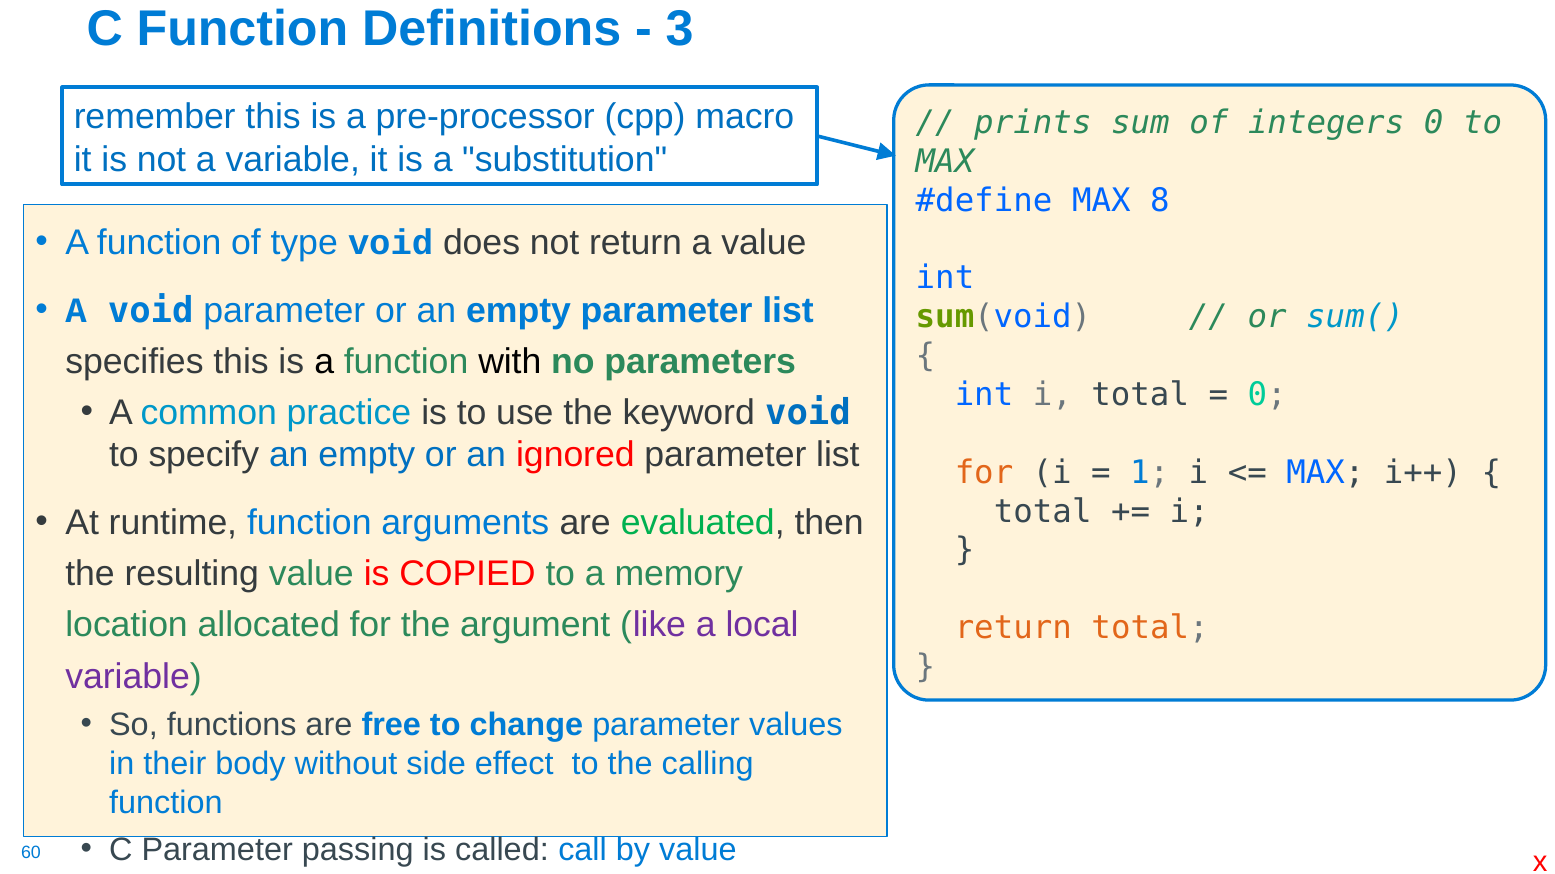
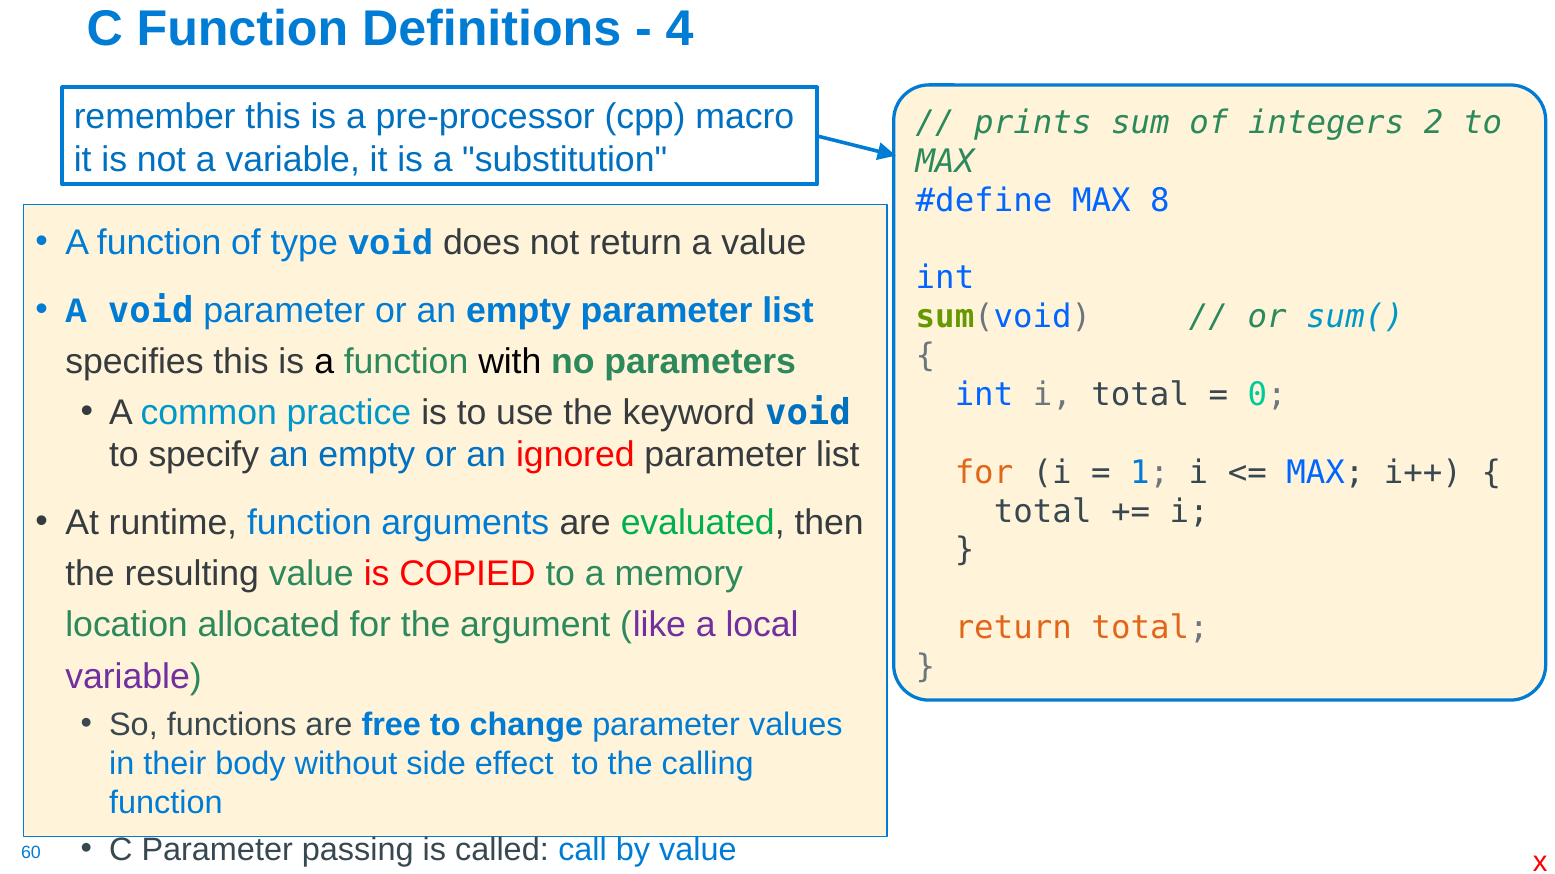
3: 3 -> 4 (679, 29)
integers 0: 0 -> 2 (1434, 123)
